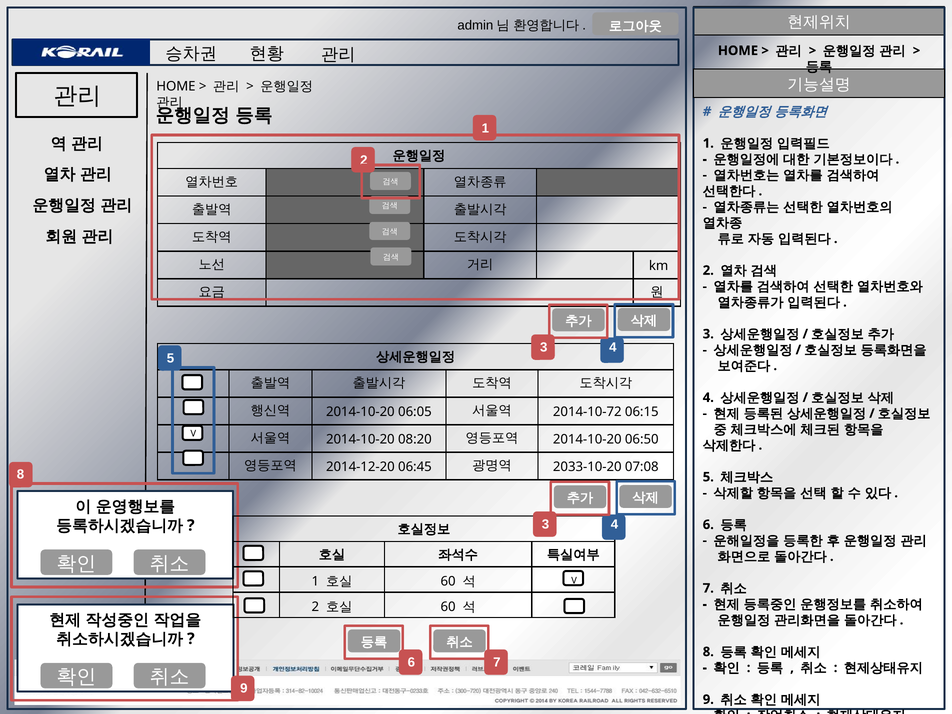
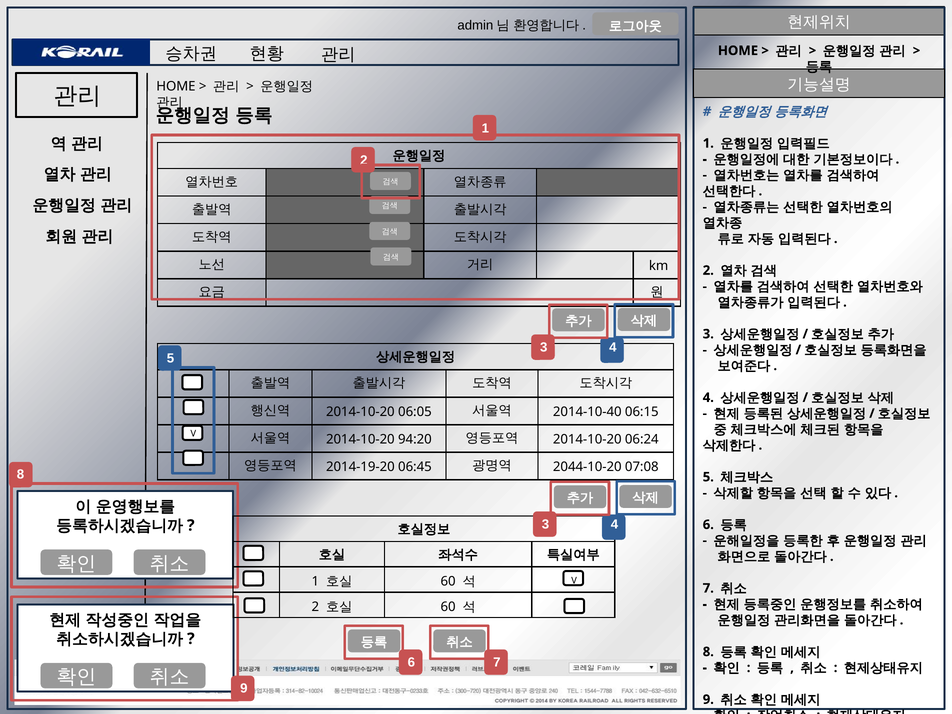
2014-10-72: 2014-10-72 -> 2014-10-40 (587, 412)
08:20: 08:20 -> 94:20 (415, 439)
06:50: 06:50 -> 06:24 (642, 439)
2014-12-20: 2014-12-20 -> 2014-19-20 (360, 467)
2033-10-20: 2033-10-20 -> 2044-10-20 (587, 467)
